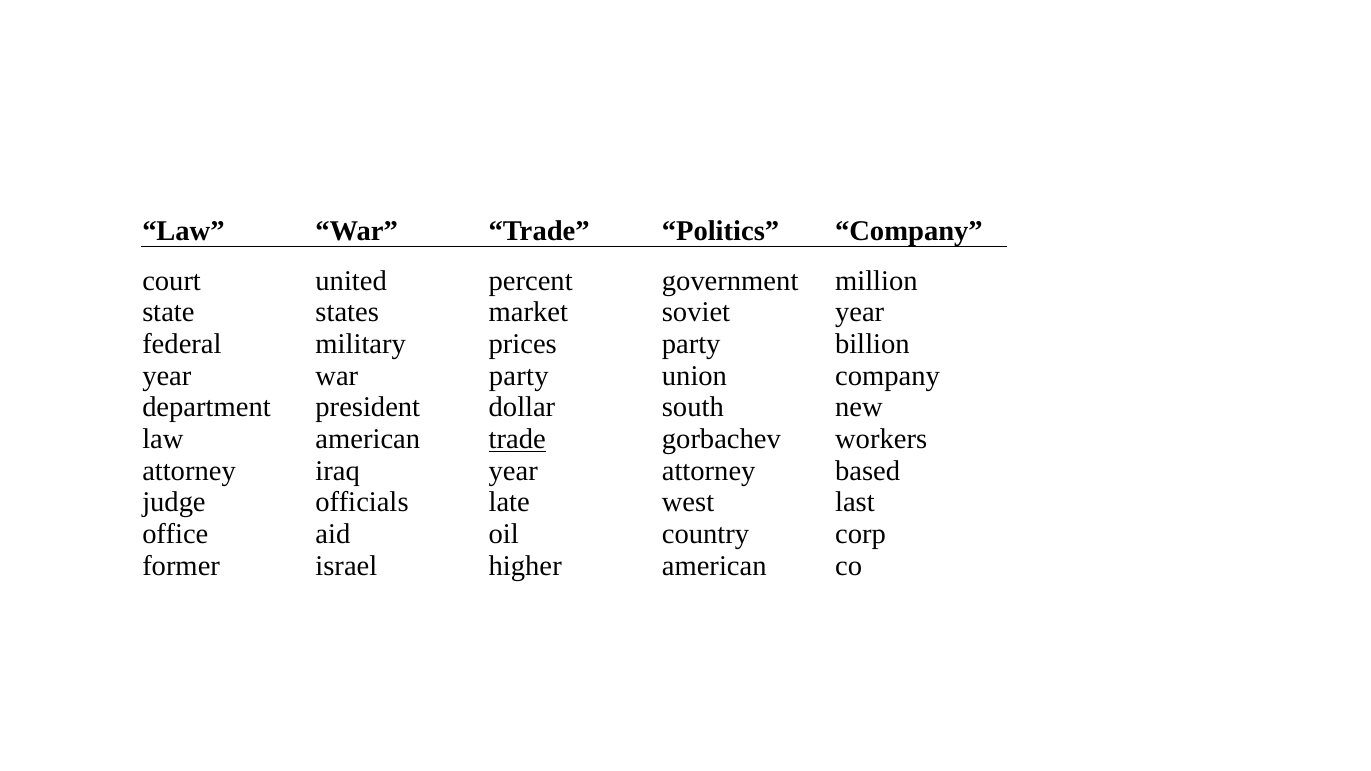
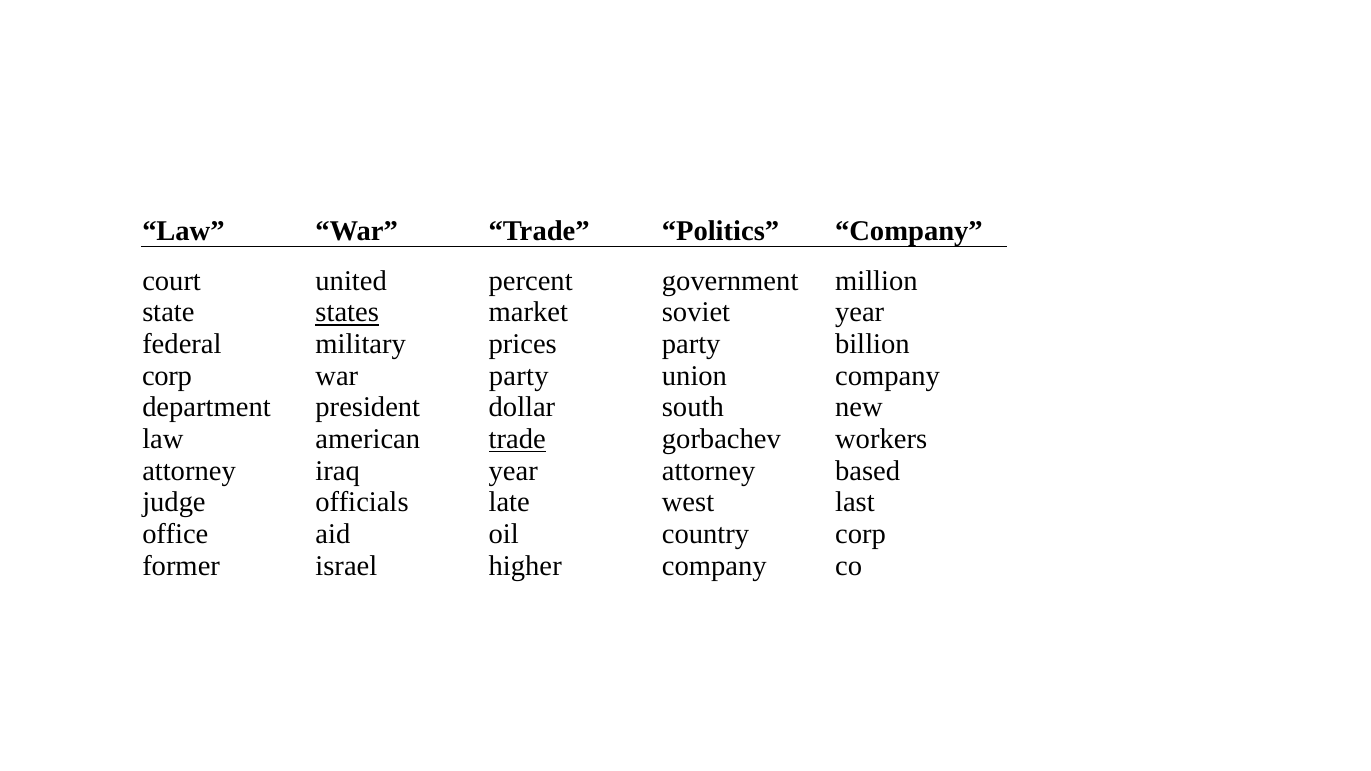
states underline: none -> present (347, 312)
year: year -> corp (167, 376)
american: american -> company (714, 566)
